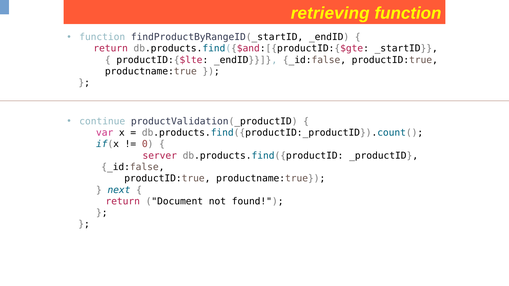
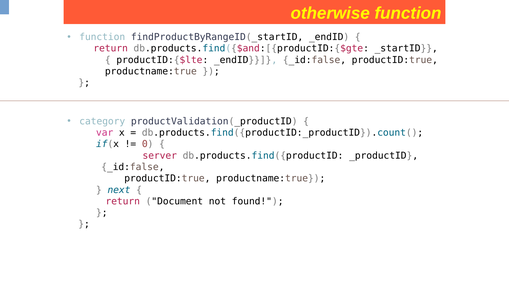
retrieving: retrieving -> otherwise (330, 13)
continue: continue -> category (102, 121)
